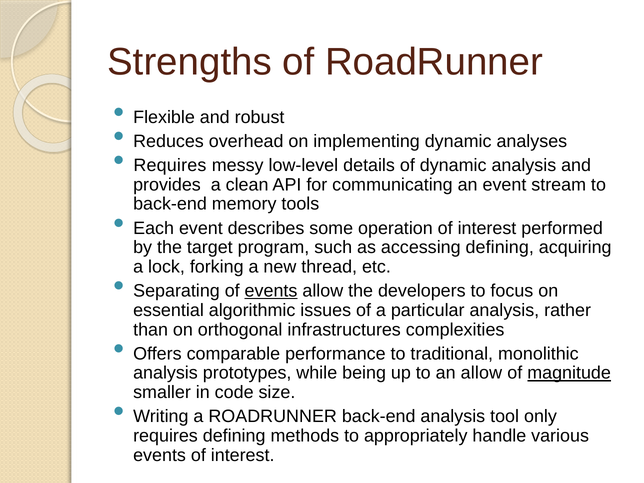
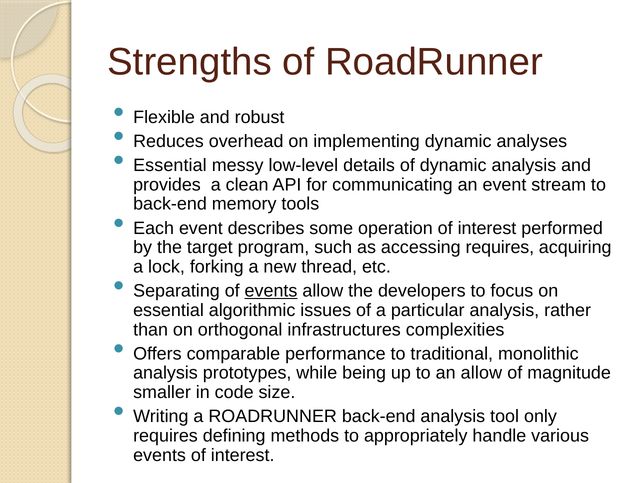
Requires: Requires -> Essential (170, 165)
accessing defining: defining -> requires (500, 248)
magnitude underline: present -> none (569, 373)
